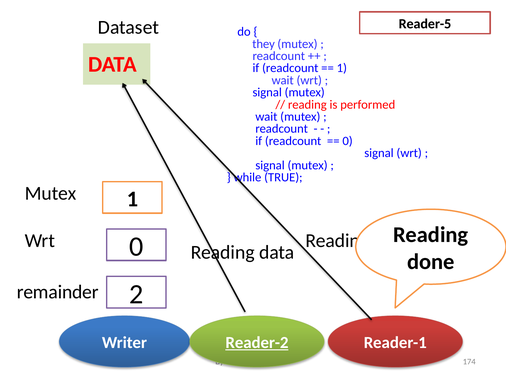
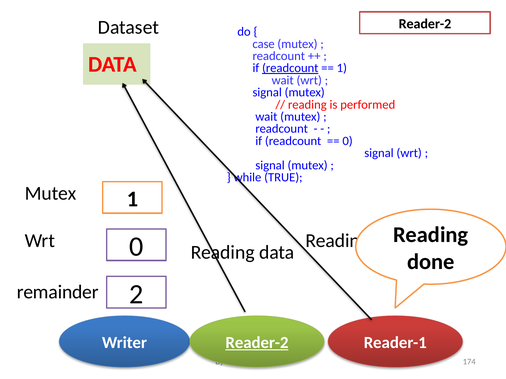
Reader-5: Reader-5 -> Reader-2 (425, 24)
they: they -> case (264, 44)
readcount underline: none -> present (290, 68)
